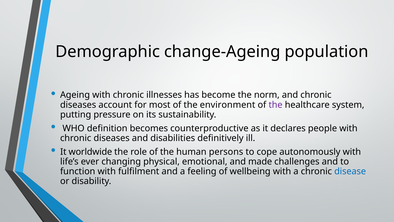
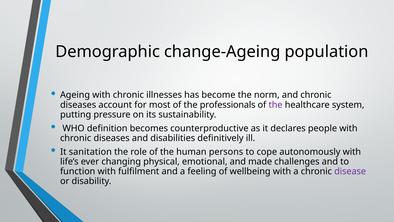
environment: environment -> professionals (228, 105)
worldwide: worldwide -> sanitation (90, 152)
disease colour: blue -> purple (350, 171)
